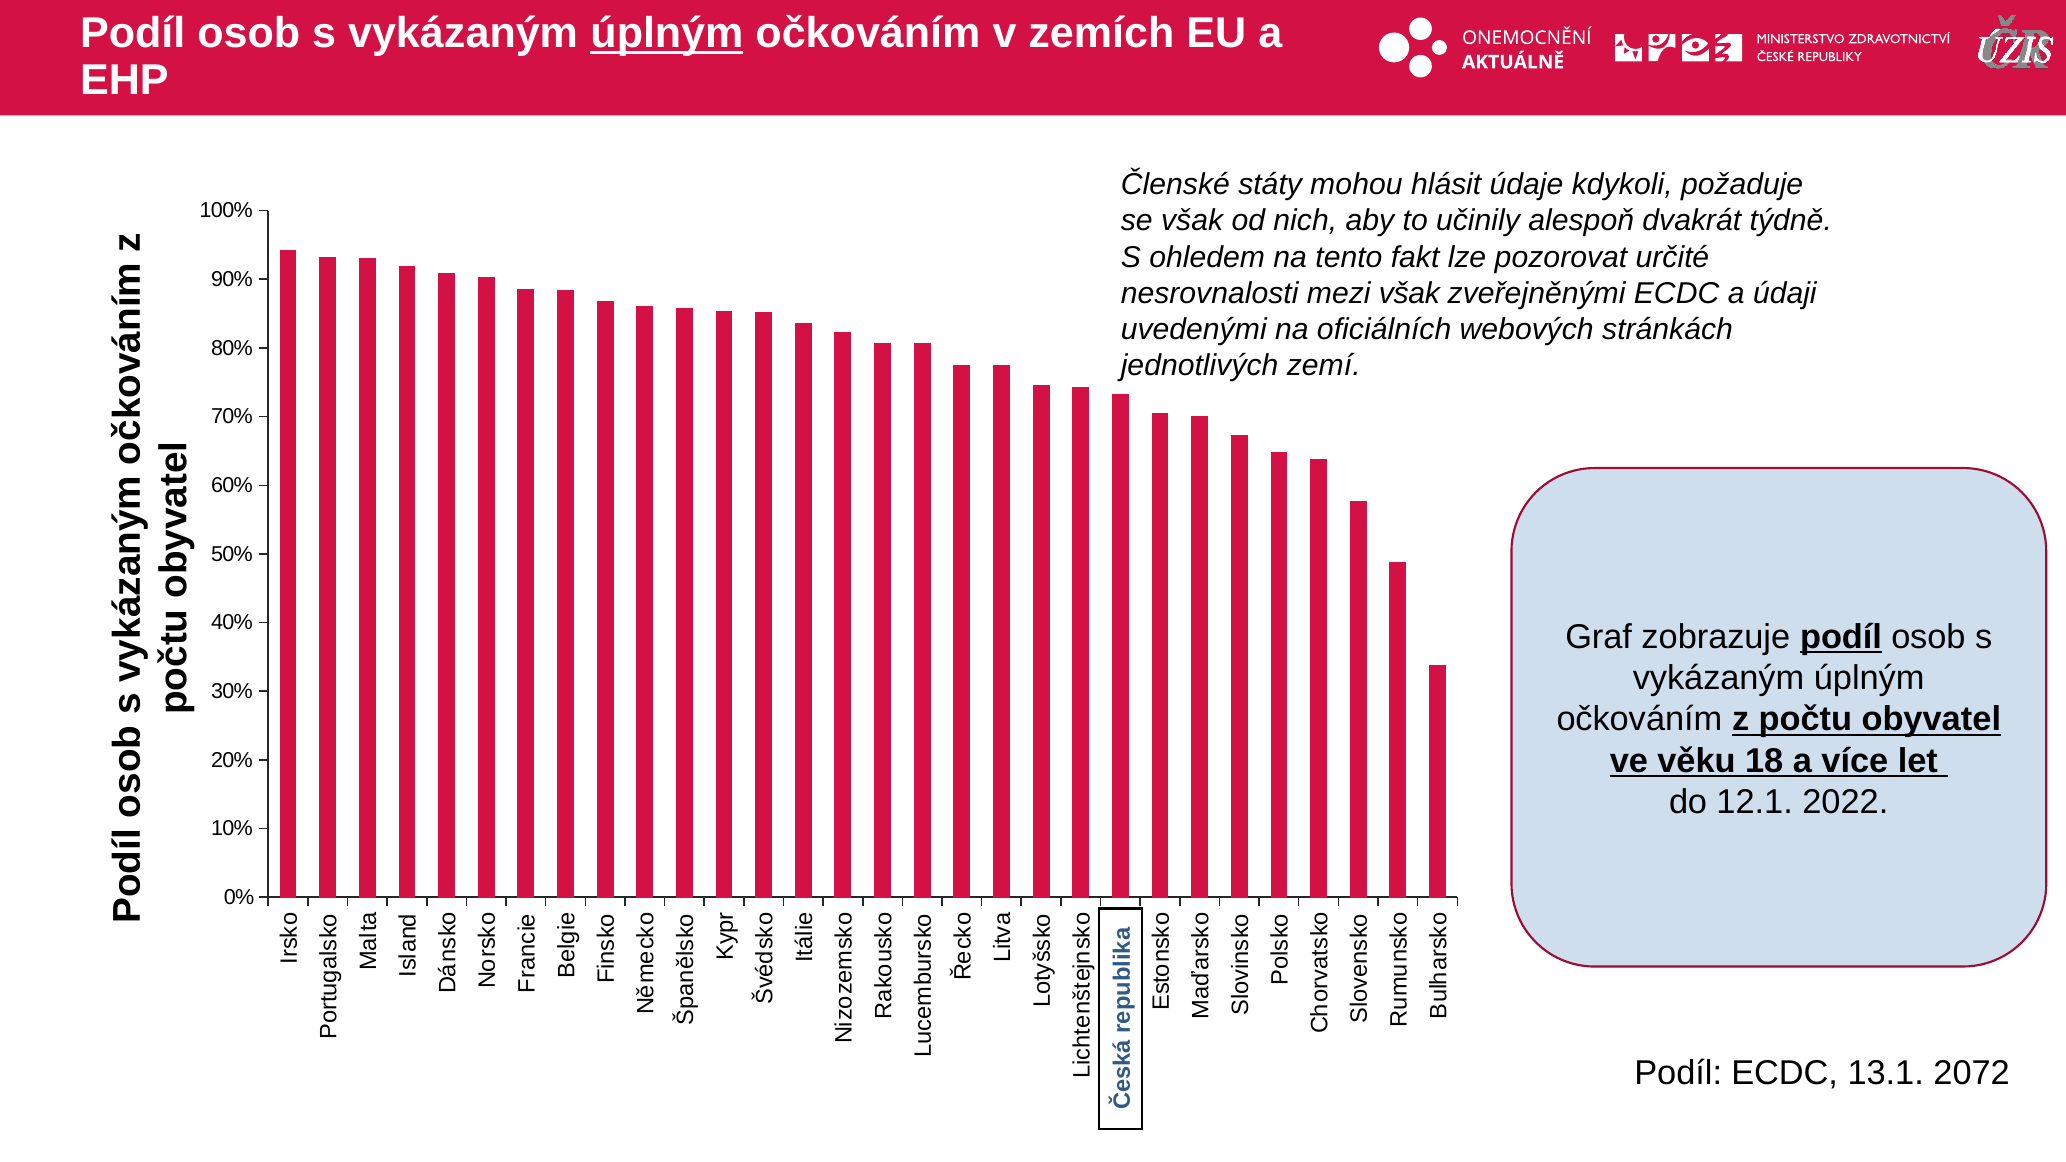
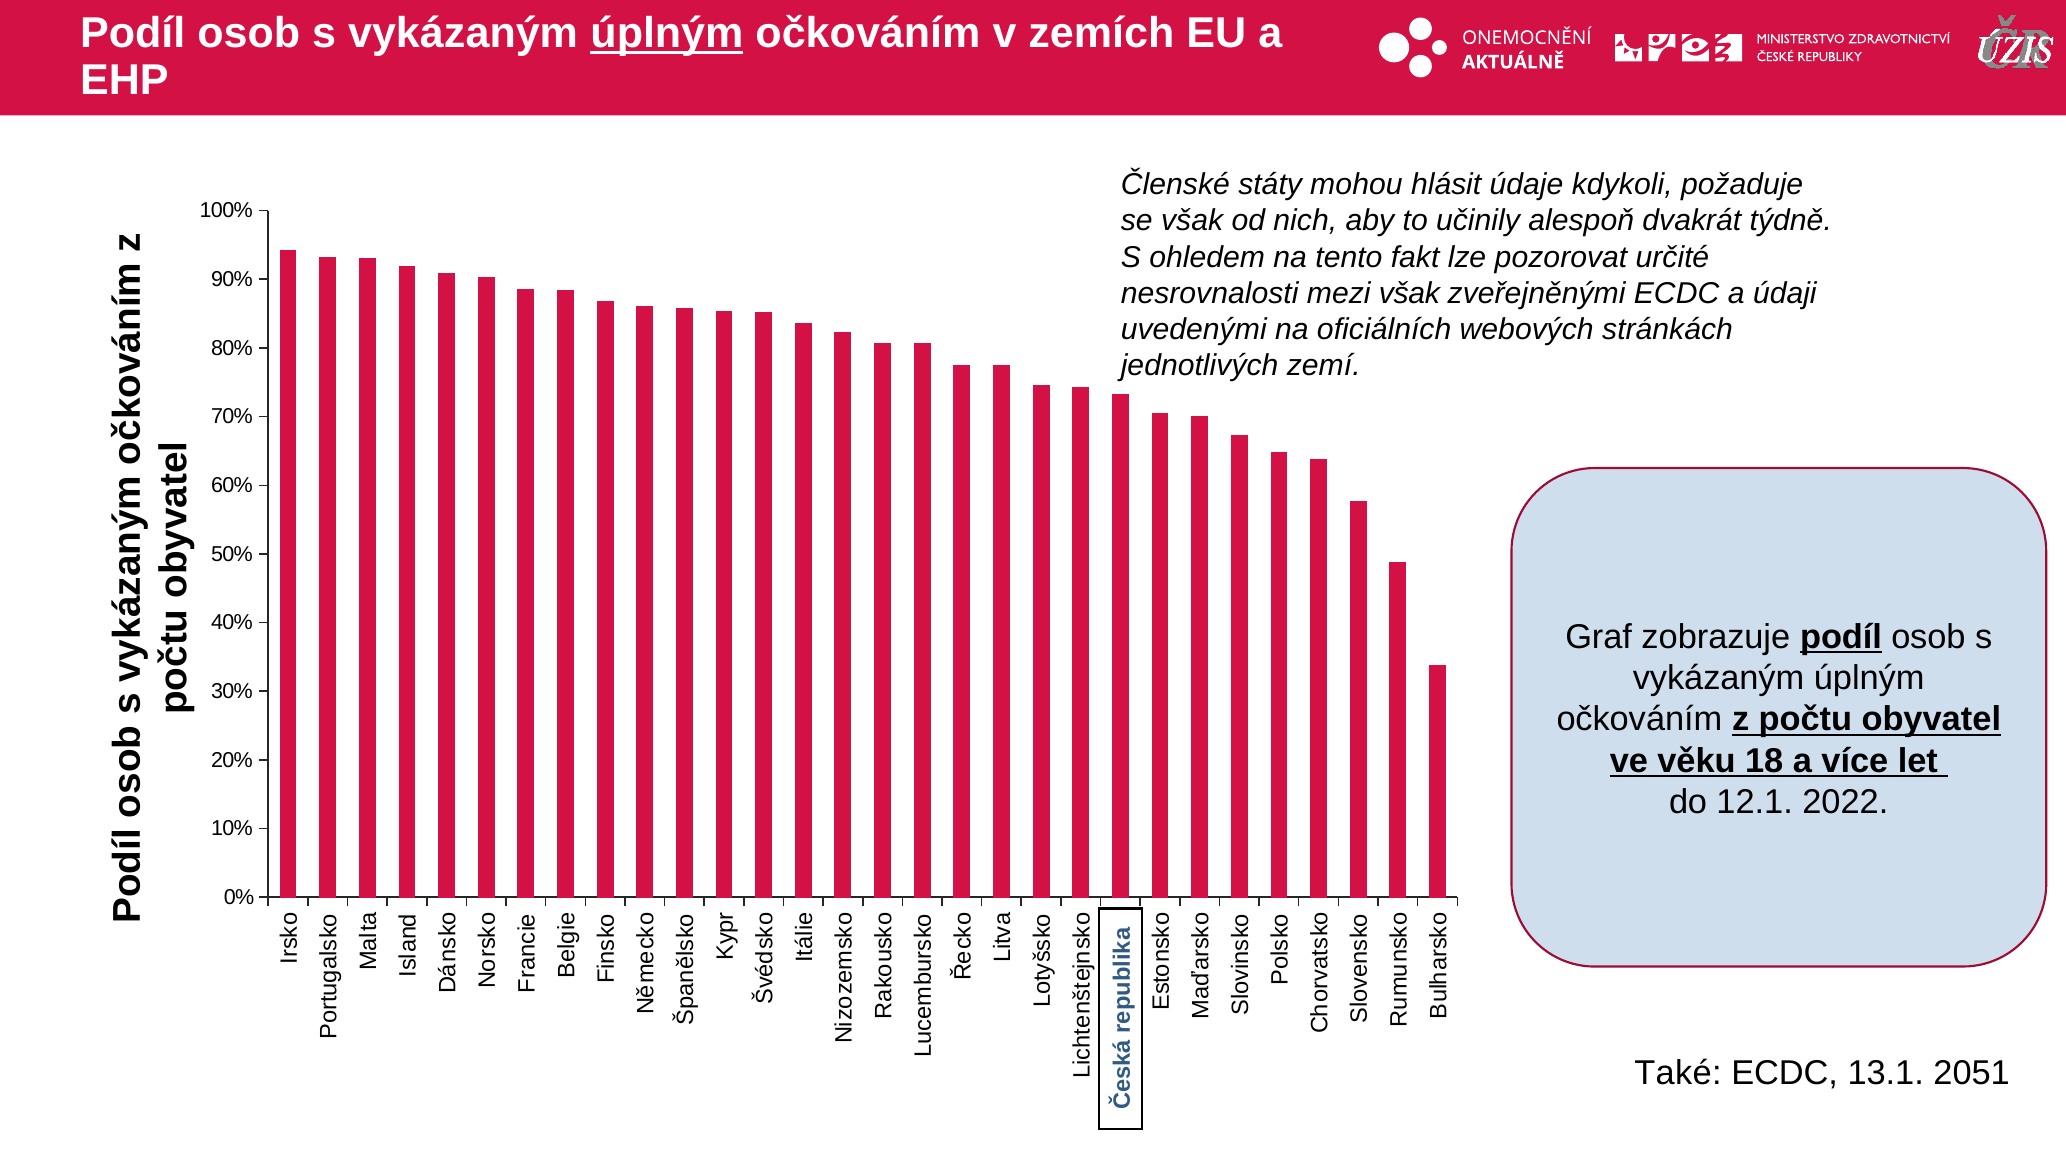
Podíl: Podíl -> Také (1678, 1073)
2072: 2072 -> 2051 (1972, 1073)
